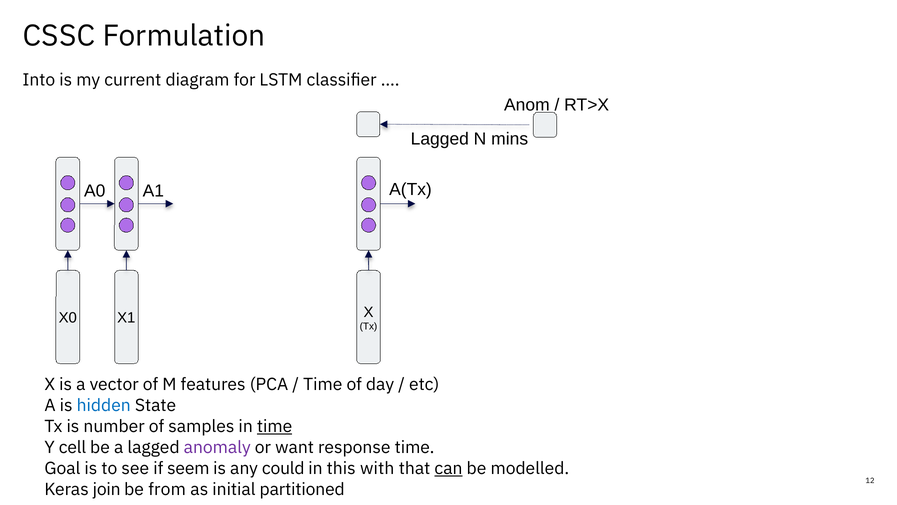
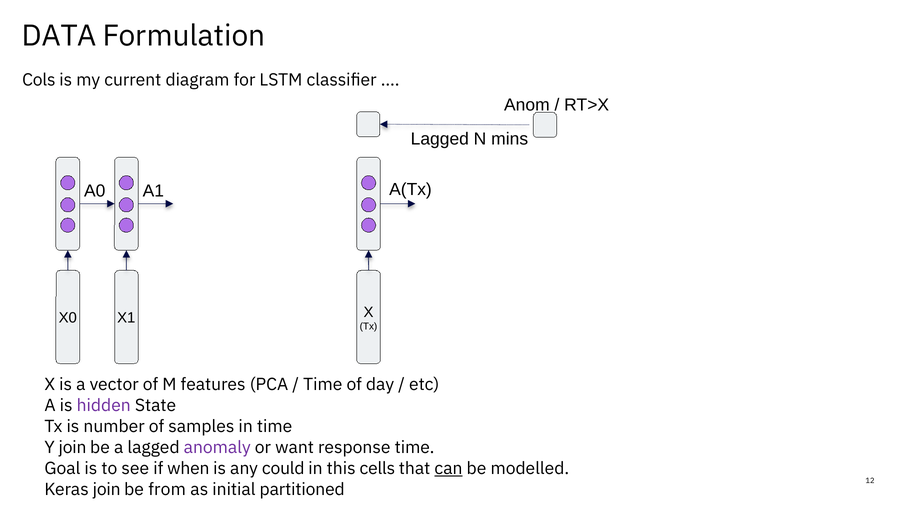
CSSC: CSSC -> DATA (59, 36)
Into: Into -> Cols (39, 80)
hidden colour: blue -> purple (104, 405)
time underline: present -> none (275, 426)
Y cell: cell -> join (73, 447)
seem: seem -> when (188, 468)
with: with -> cells (377, 468)
